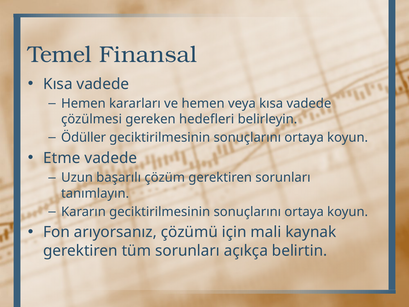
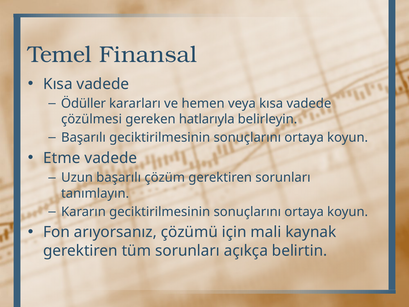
Hemen: Hemen -> Ödüller (83, 103)
hedefleri: hedefleri -> hatlarıyla (207, 119)
Ödüller: Ödüller -> Başarılı (83, 138)
